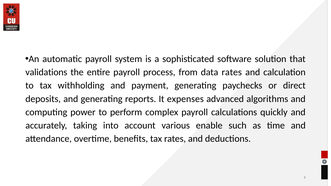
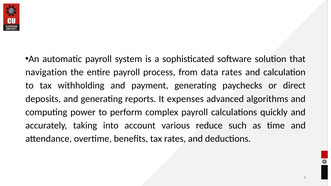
validations: validations -> navigation (46, 72)
enable: enable -> reduce (209, 126)
